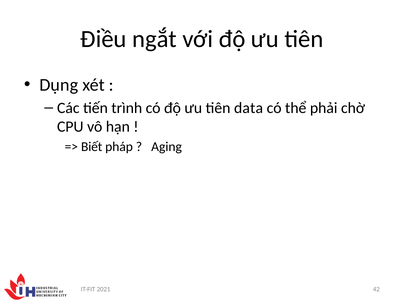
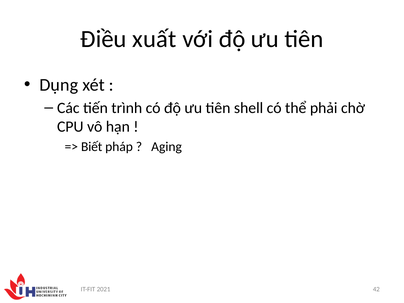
ngắt: ngắt -> xuất (154, 39)
data: data -> shell (249, 108)
